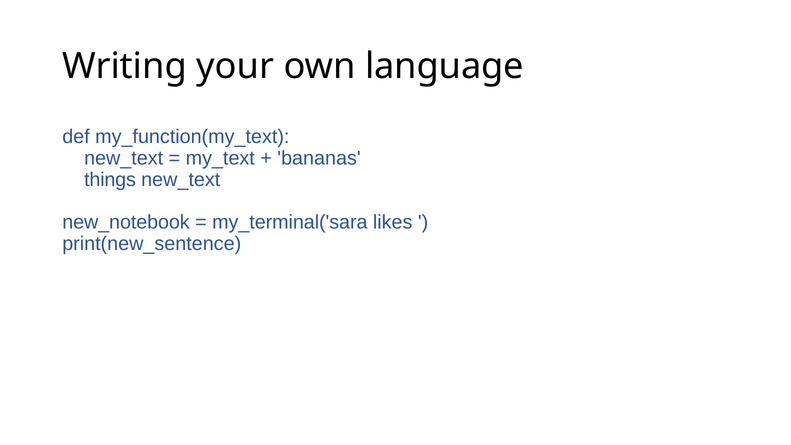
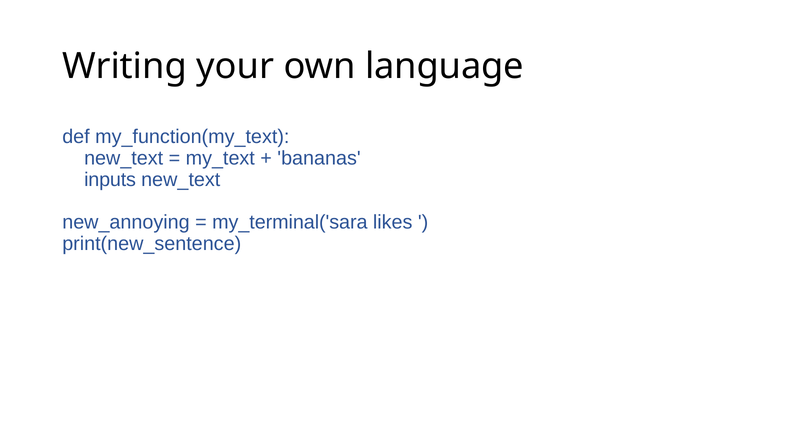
things: things -> inputs (110, 180)
new_notebook: new_notebook -> new_annoying (126, 222)
